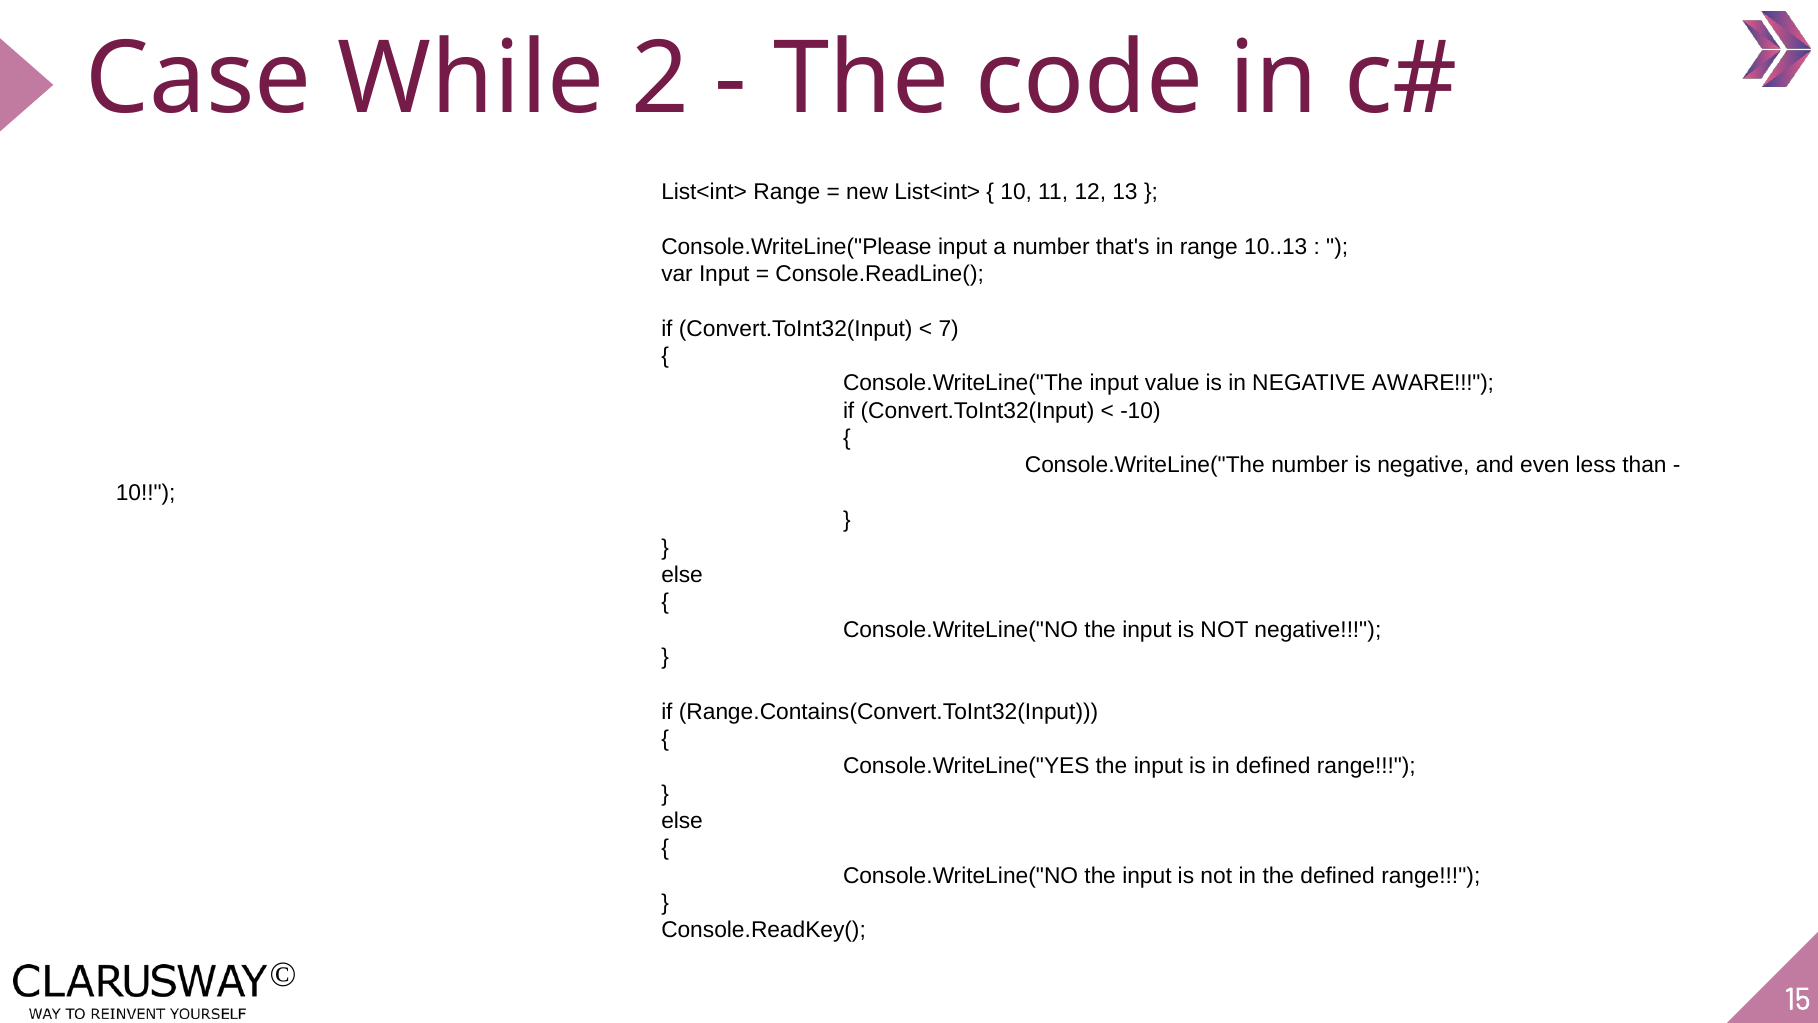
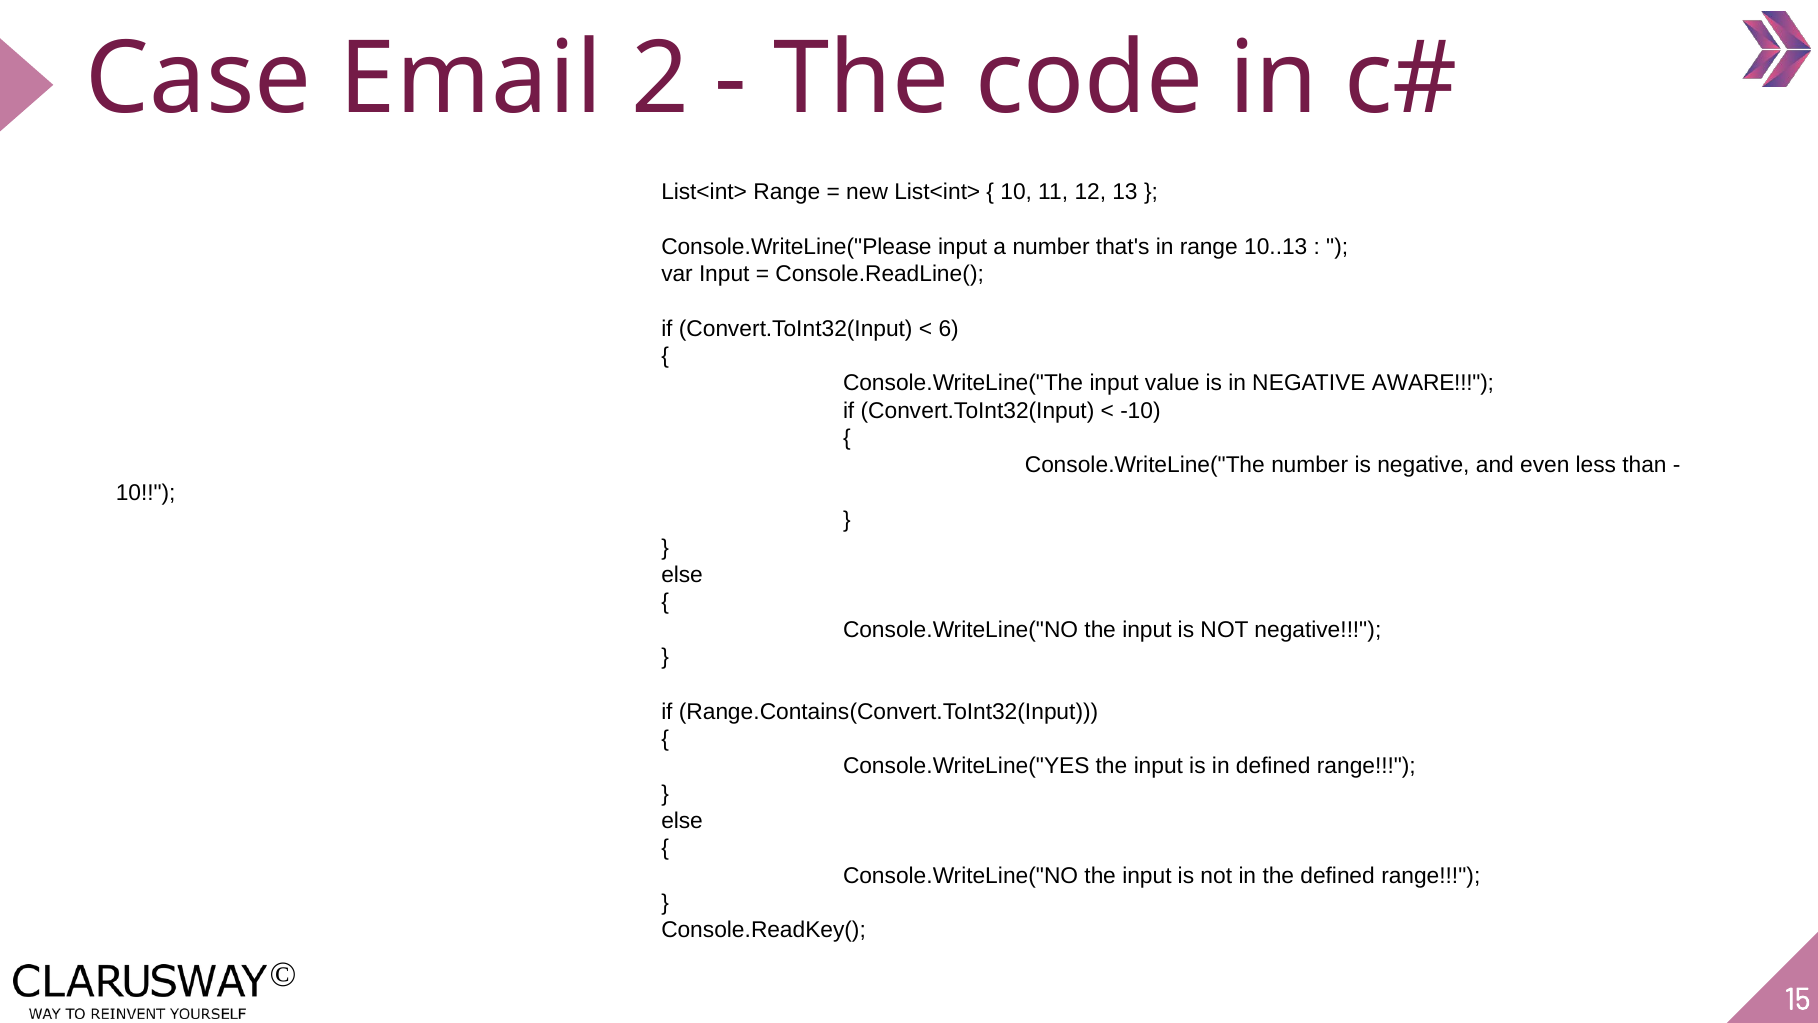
While: While -> Email (471, 79)
7: 7 -> 6 (949, 329)
